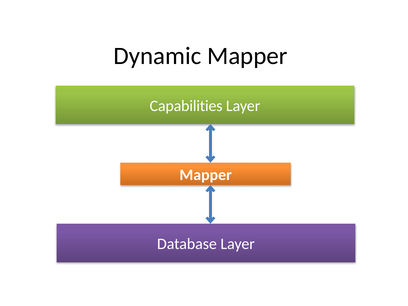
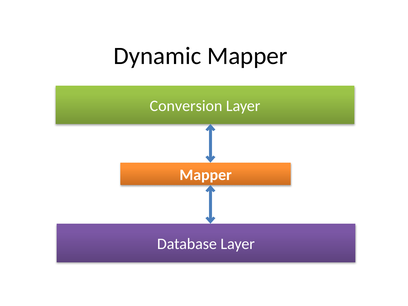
Capabilities: Capabilities -> Conversion (186, 106)
